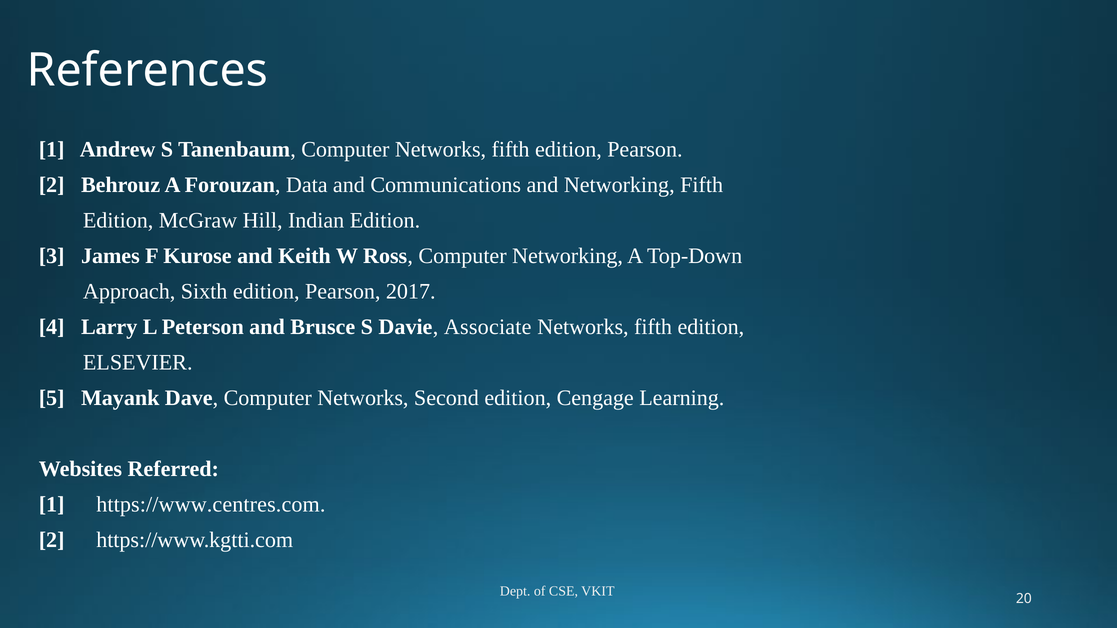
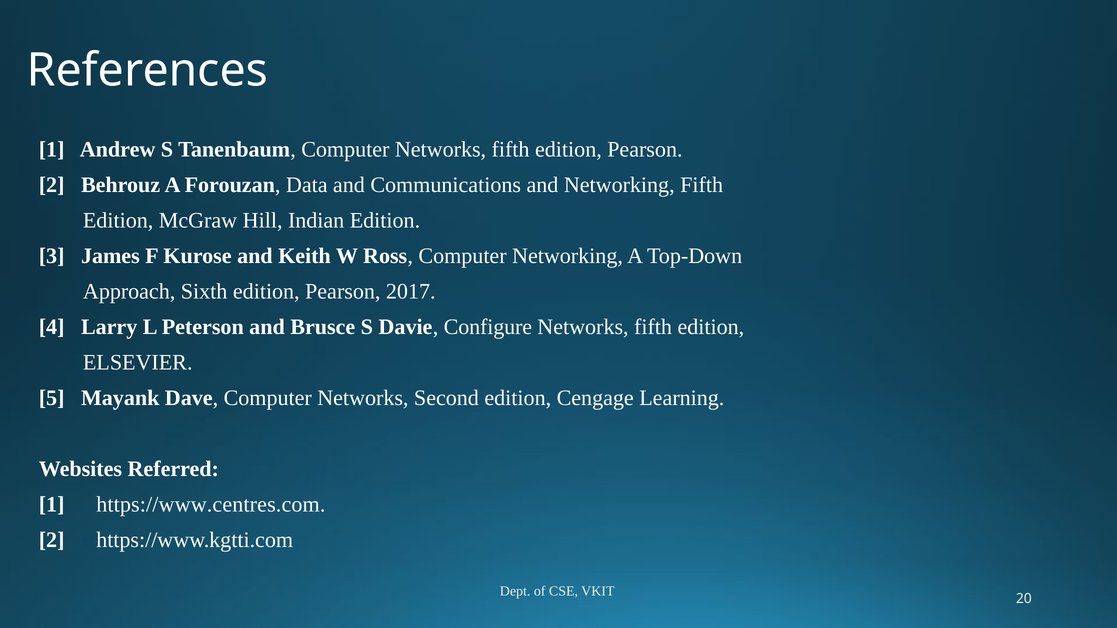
Associate: Associate -> Configure (488, 327)
